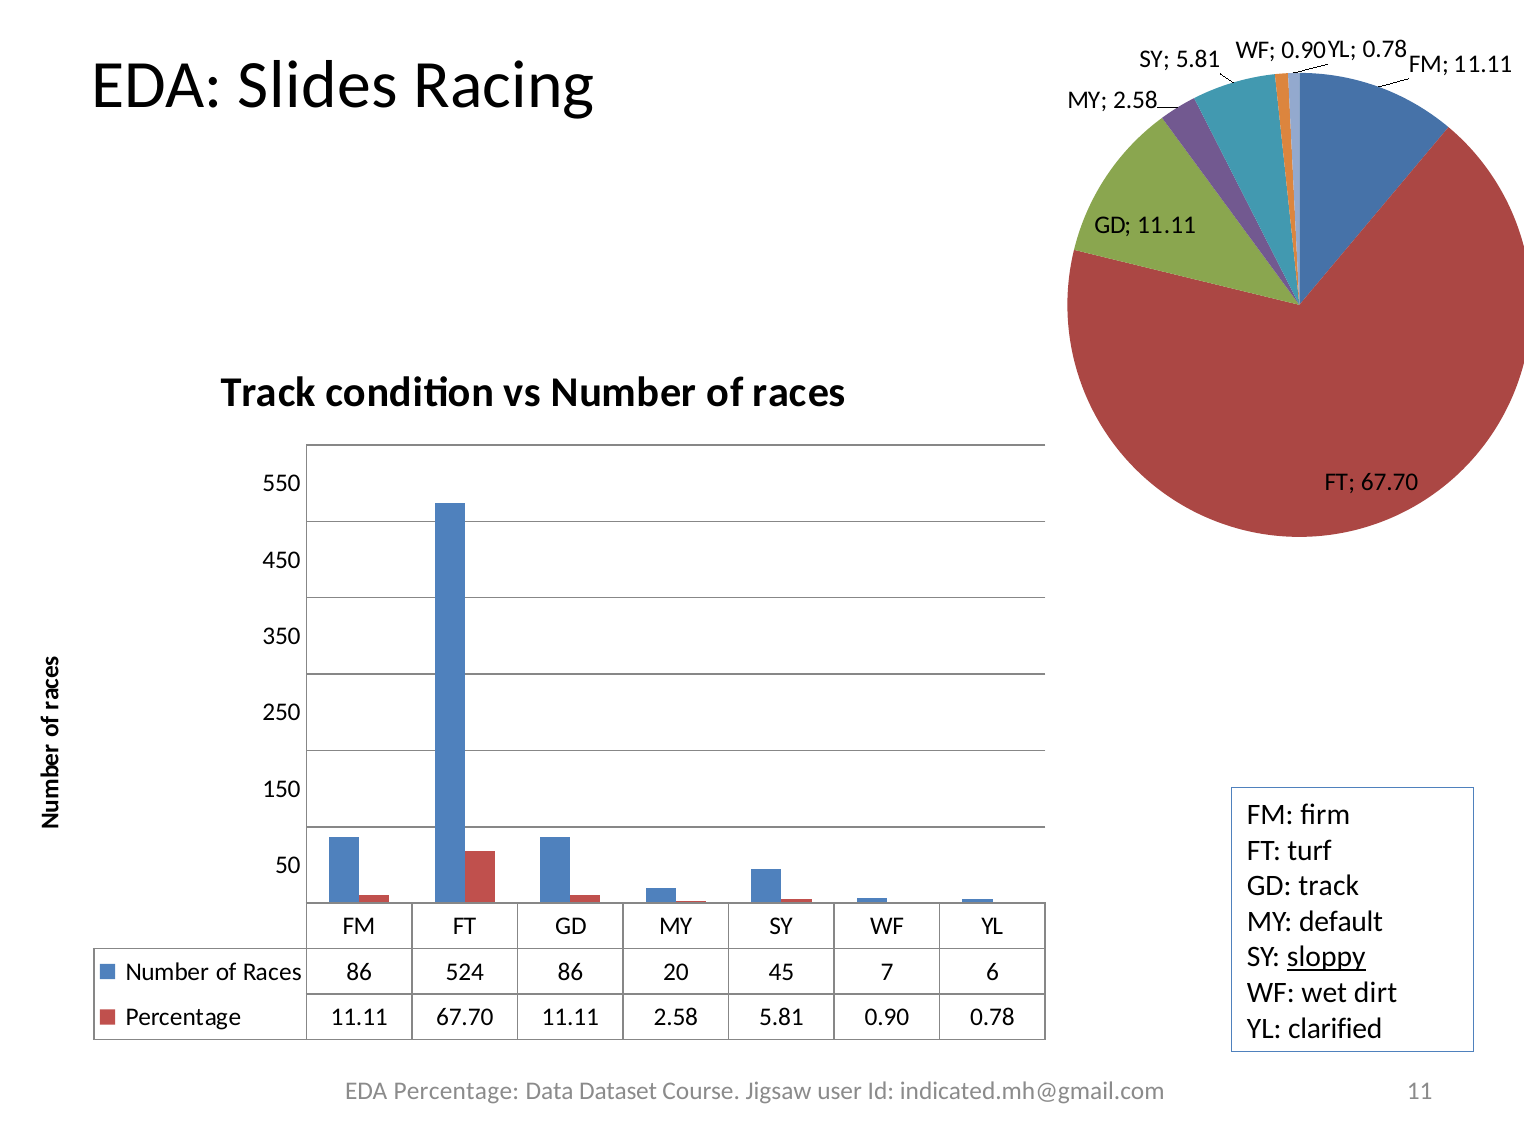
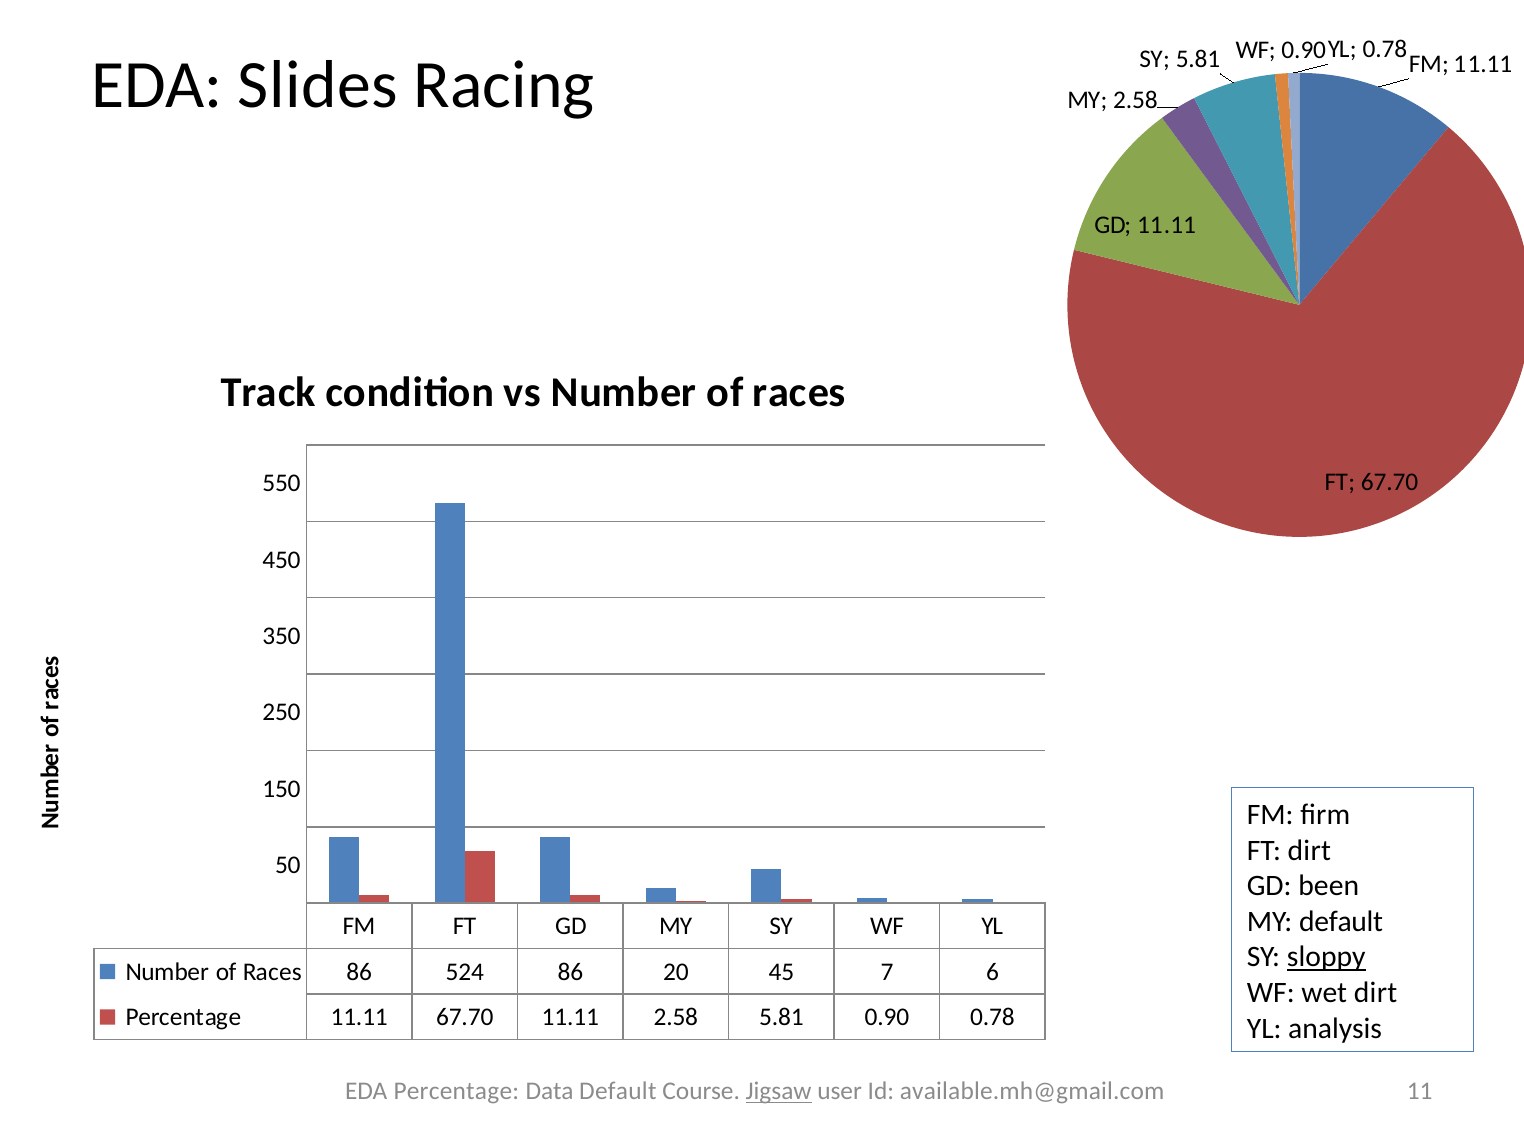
FT turf: turf -> dirt (1309, 850)
GD track: track -> been (1329, 886)
clarified: clarified -> analysis (1335, 1028)
Data Dataset: Dataset -> Default (618, 1092)
Jigsaw underline: none -> present (779, 1092)
indicated.mh@gmail.com: indicated.mh@gmail.com -> available.mh@gmail.com (1032, 1092)
